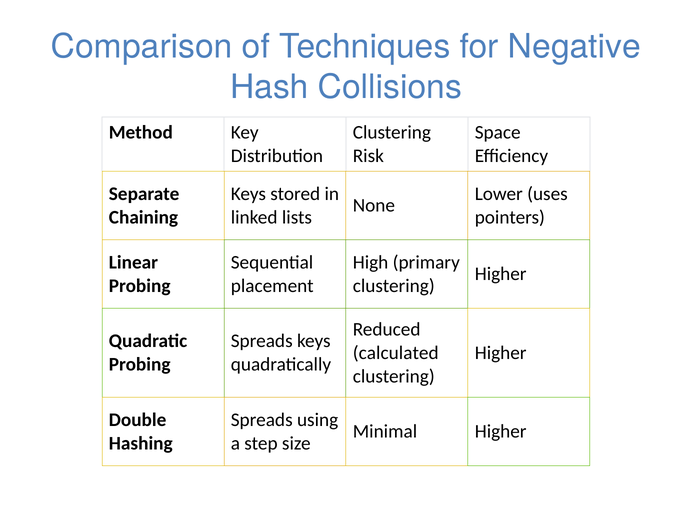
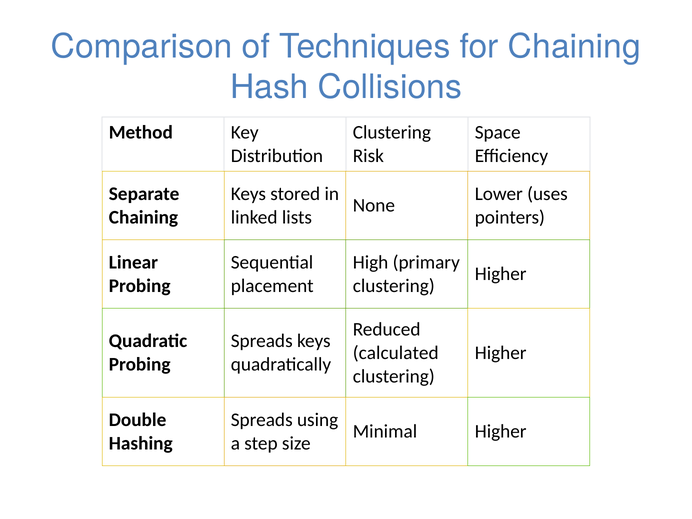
for Negative: Negative -> Chaining (574, 47)
